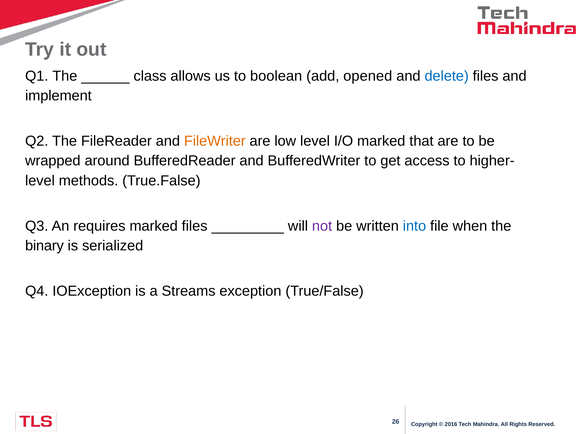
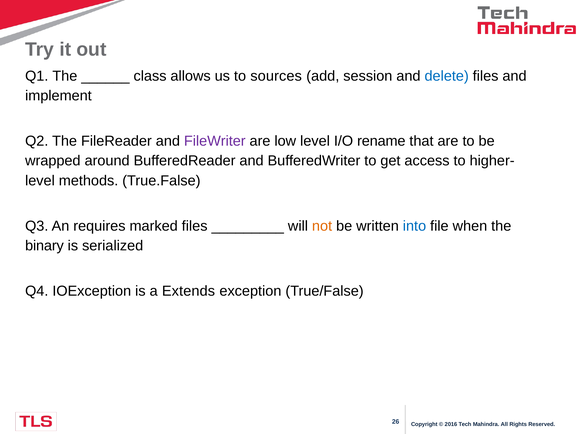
boolean: boolean -> sources (276, 76)
opened: opened -> session (368, 76)
FileWriter colour: orange -> purple (215, 141)
I/O marked: marked -> rename (381, 141)
not colour: purple -> orange (322, 226)
Streams: Streams -> Extends (188, 291)
